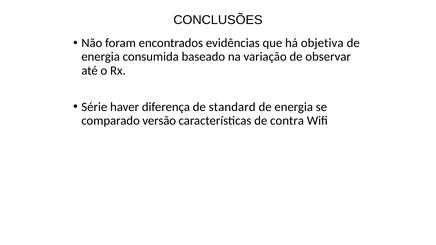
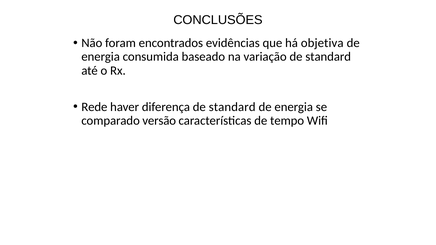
variação de observar: observar -> standard (328, 57)
Série: Série -> Rede (94, 107)
contra: contra -> tempo (287, 121)
